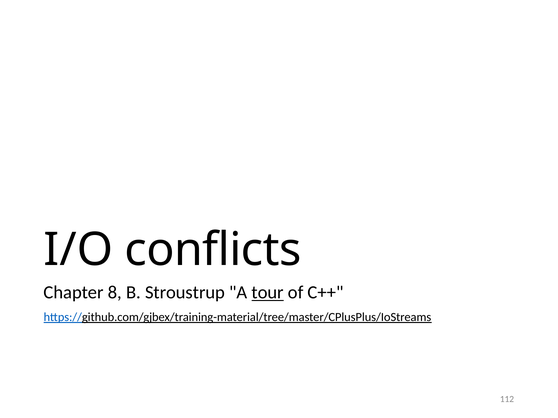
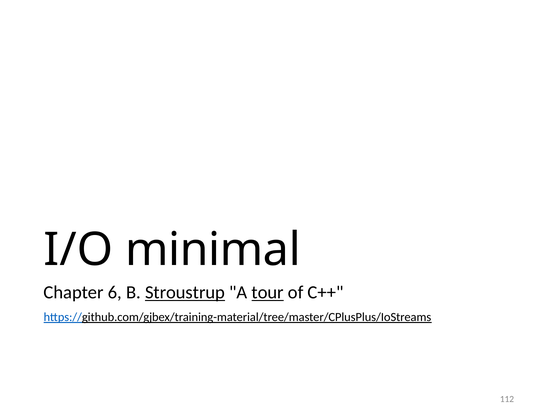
conflicts: conflicts -> minimal (213, 250)
8: 8 -> 6 (115, 293)
Stroustrup underline: none -> present (185, 293)
